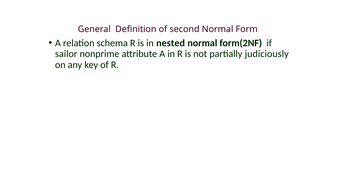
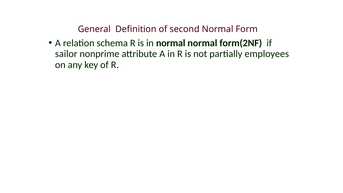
in nested: nested -> normal (171, 43)
judiciously: judiciously -> employees (267, 54)
